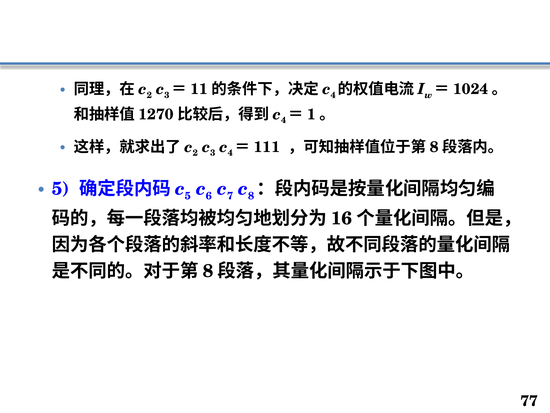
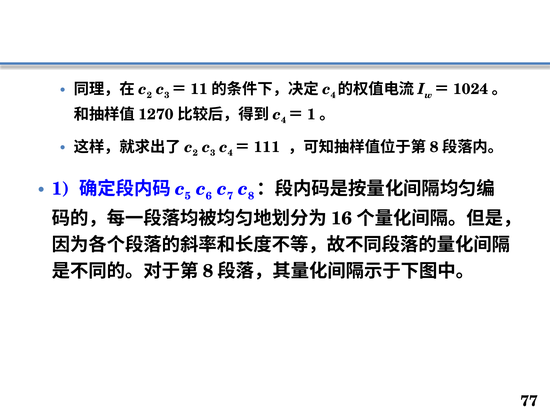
5: 5 -> 1 (61, 189)
